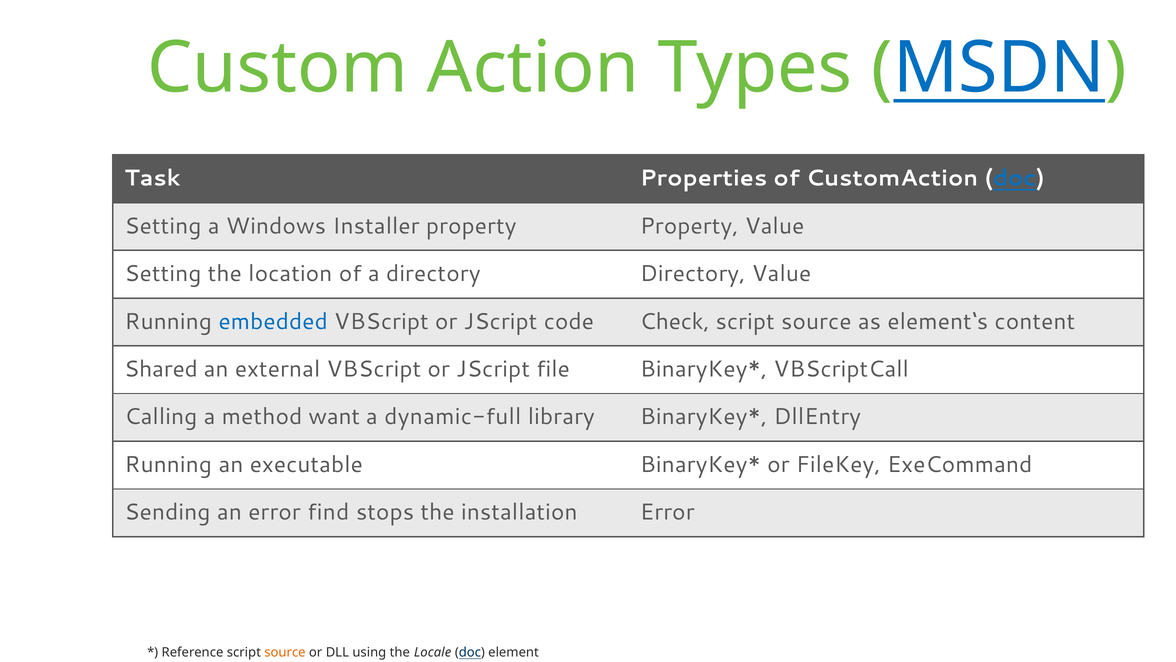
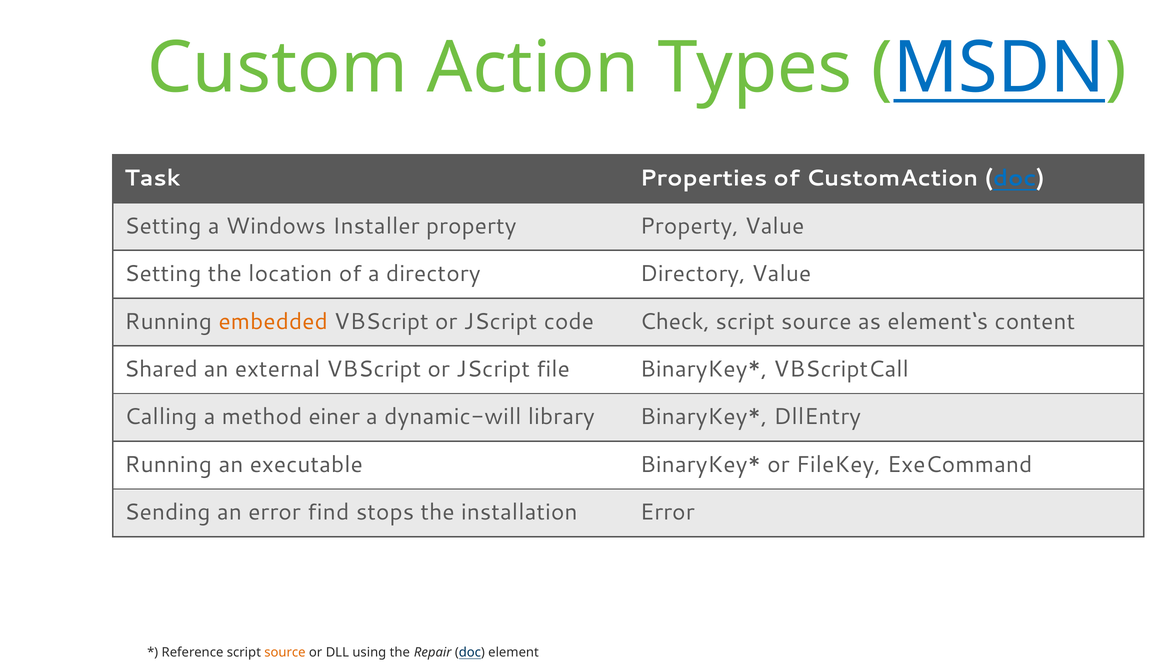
embedded colour: blue -> orange (273, 321)
want: want -> einer (334, 417)
dynamic-full: dynamic-full -> dynamic-will (453, 417)
Locale: Locale -> Repair (433, 652)
